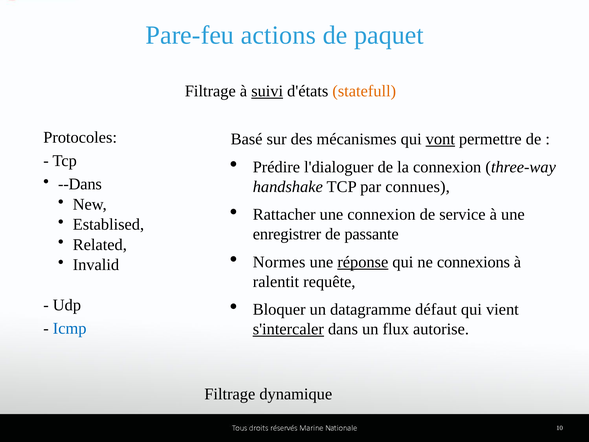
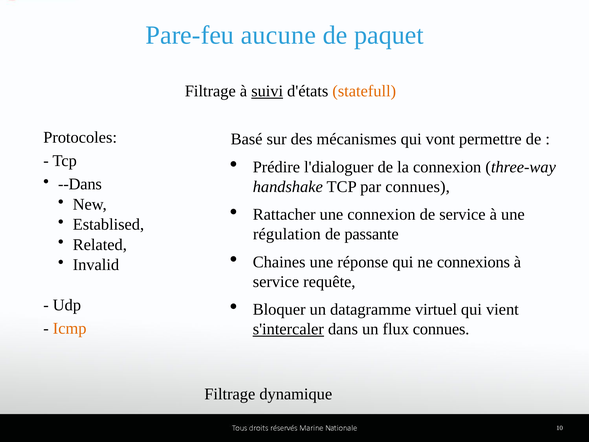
actions: actions -> aucune (278, 35)
vont underline: present -> none (440, 139)
enregistrer: enregistrer -> régulation (287, 234)
Normes: Normes -> Chaines (279, 262)
réponse underline: present -> none (363, 262)
ralentit: ralentit -> service (276, 282)
défaut: défaut -> virtuel (436, 309)
Icmp colour: blue -> orange (70, 328)
flux autorise: autorise -> connues (441, 329)
